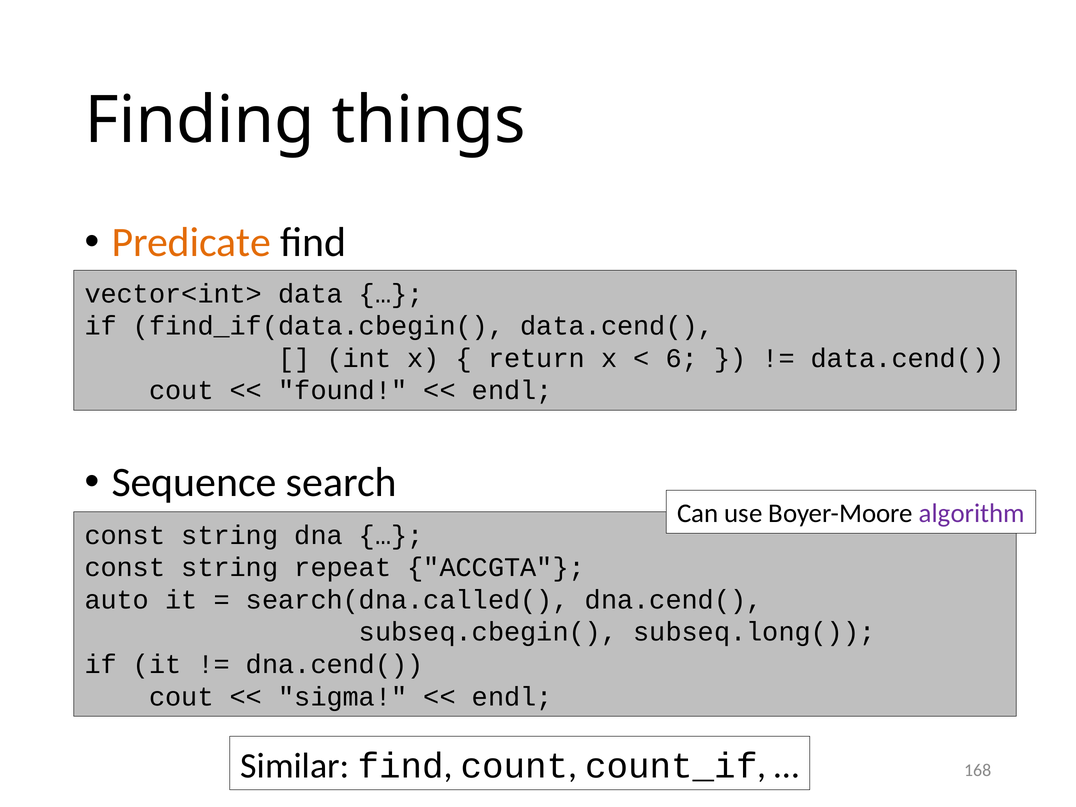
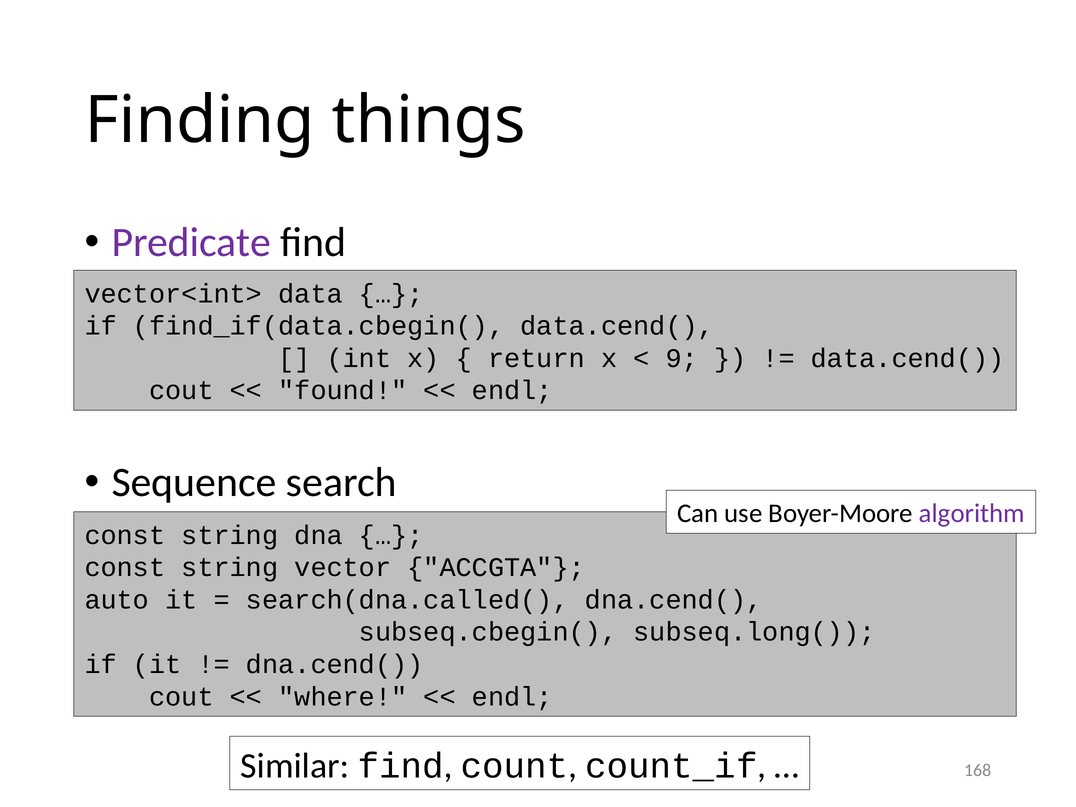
Predicate colour: orange -> purple (191, 242)
6: 6 -> 9 (682, 358)
repeat: repeat -> vector (343, 568)
sigma: sigma -> where (343, 697)
